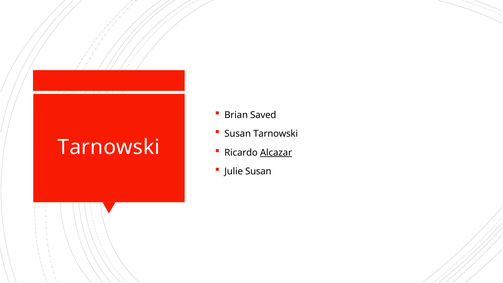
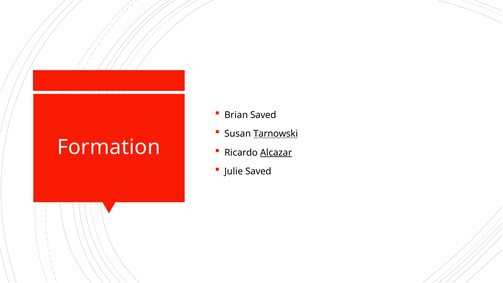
Tarnowski underline: none -> present (276, 134)
Tarnowski: Tarnowski -> Formation (109, 147)
Julie Susan: Susan -> Saved (258, 171)
